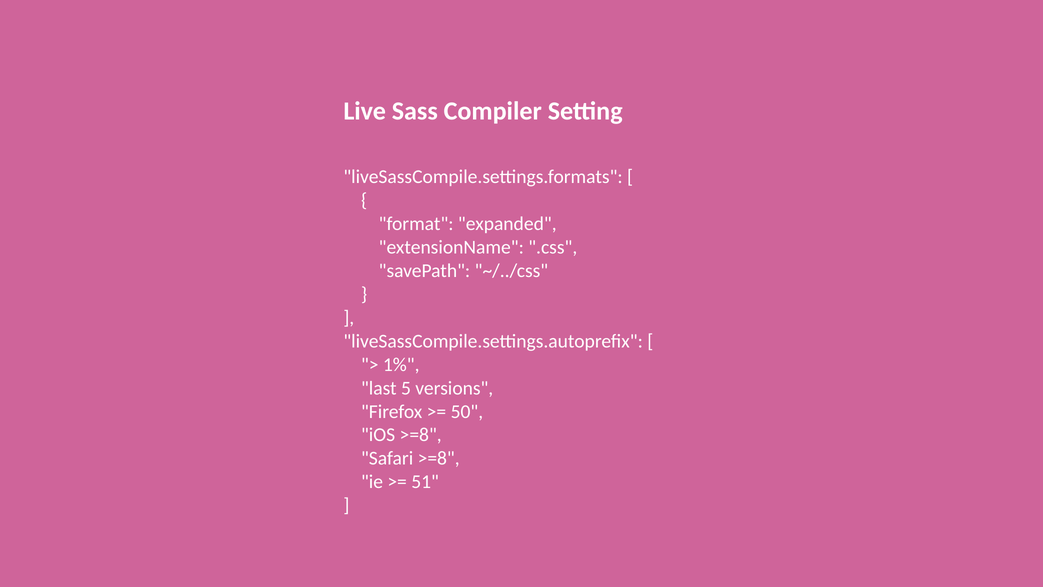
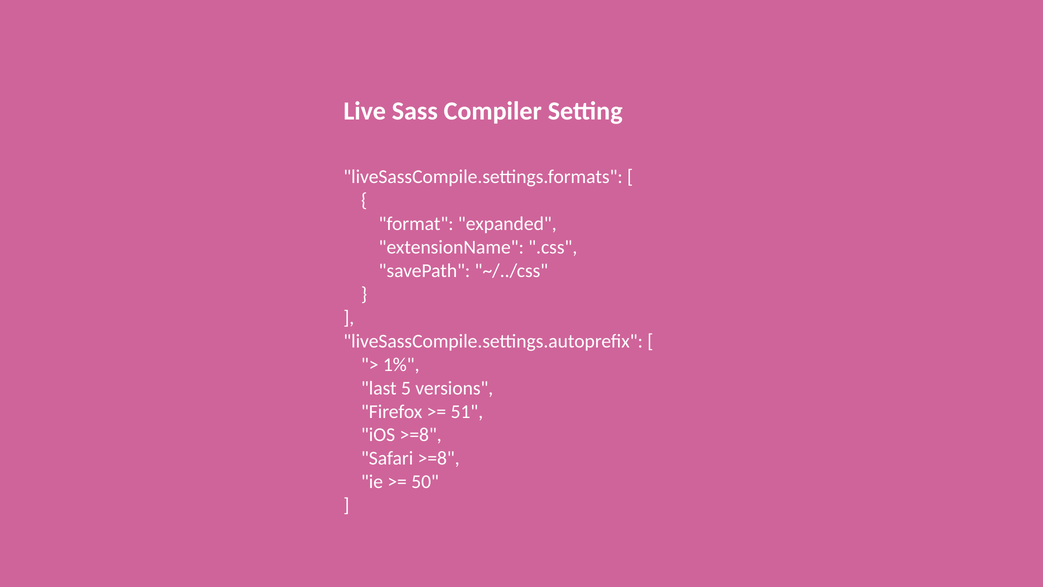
50: 50 -> 51 (467, 411)
51: 51 -> 50 (425, 482)
